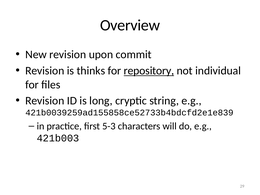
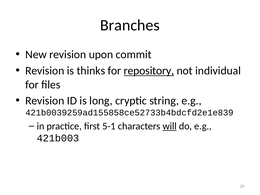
Overview: Overview -> Branches (130, 25)
5-3: 5-3 -> 5-1 (109, 126)
will underline: none -> present (170, 126)
